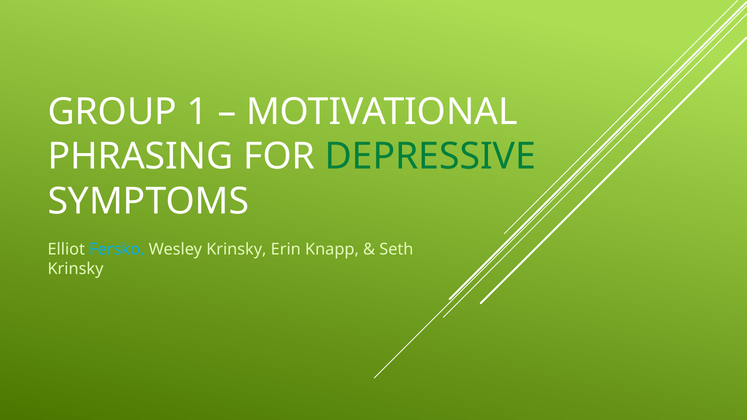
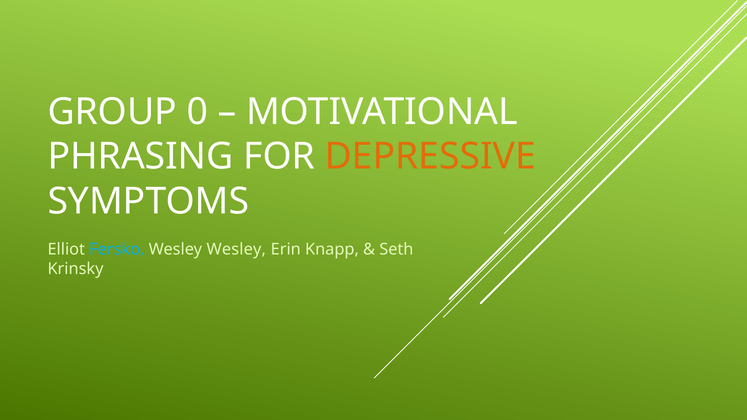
1: 1 -> 0 (197, 112)
DEPRESSIVE colour: green -> orange (430, 157)
Wesley Krinsky: Krinsky -> Wesley (236, 249)
